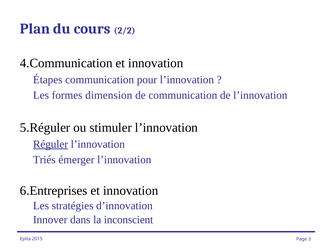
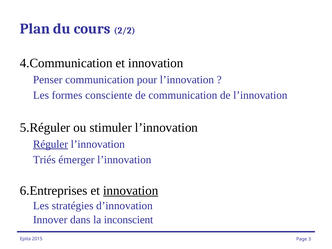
Étapes: Étapes -> Penser (48, 80)
dimension: dimension -> consciente (109, 95)
innovation underline: none -> present (131, 190)
